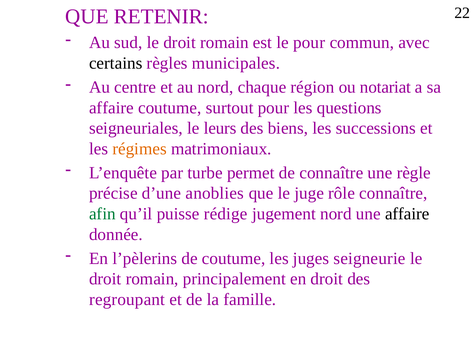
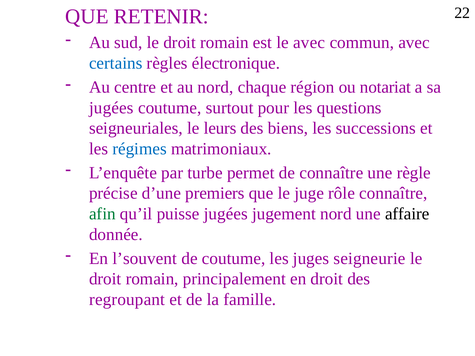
le pour: pour -> avec (309, 43)
certains colour: black -> blue (116, 63)
municipales: municipales -> électronique (236, 63)
affaire: affaire -> jugées (111, 108)
régimes colour: orange -> blue (140, 149)
anoblies: anoblies -> premiers (215, 193)
puisse rédige: rédige -> jugées (226, 214)
l’pèlerins: l’pèlerins -> l’souvent (145, 259)
